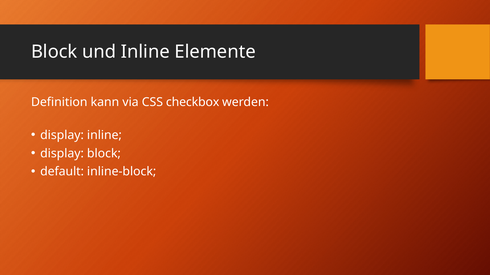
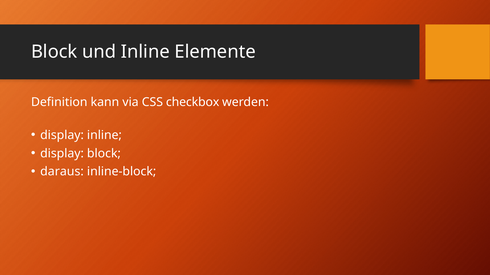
default: default -> daraus (62, 172)
